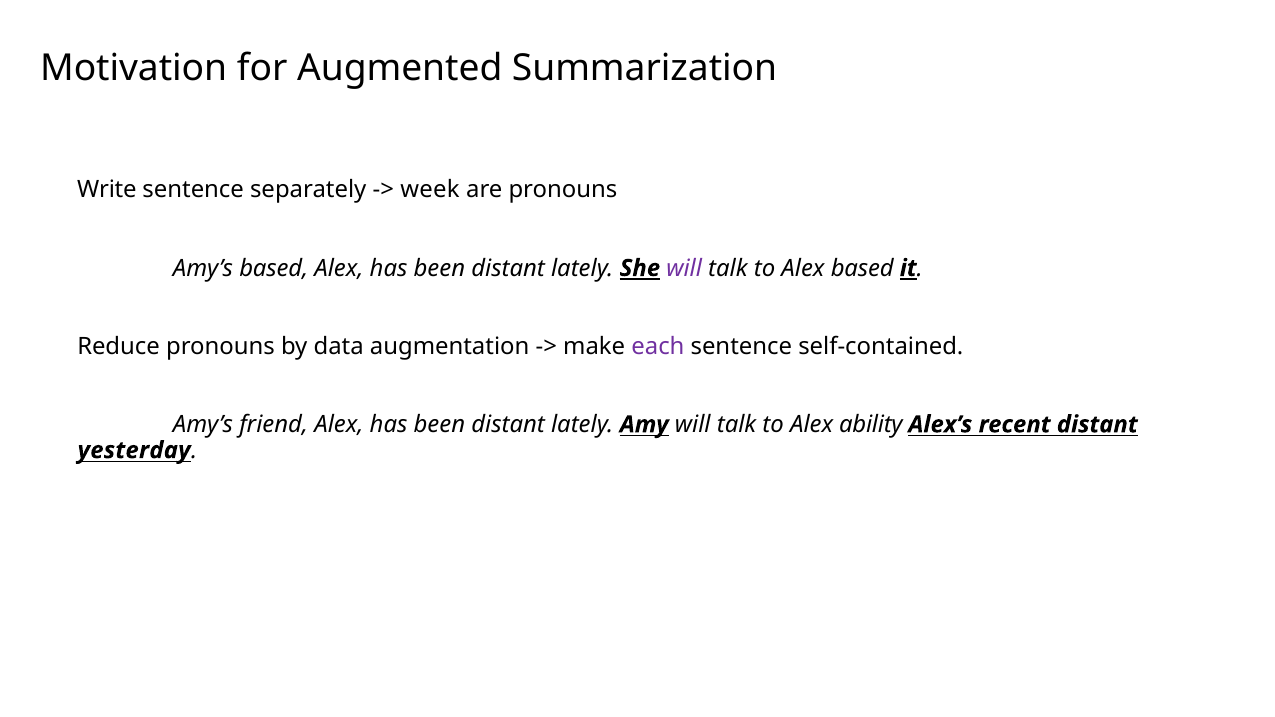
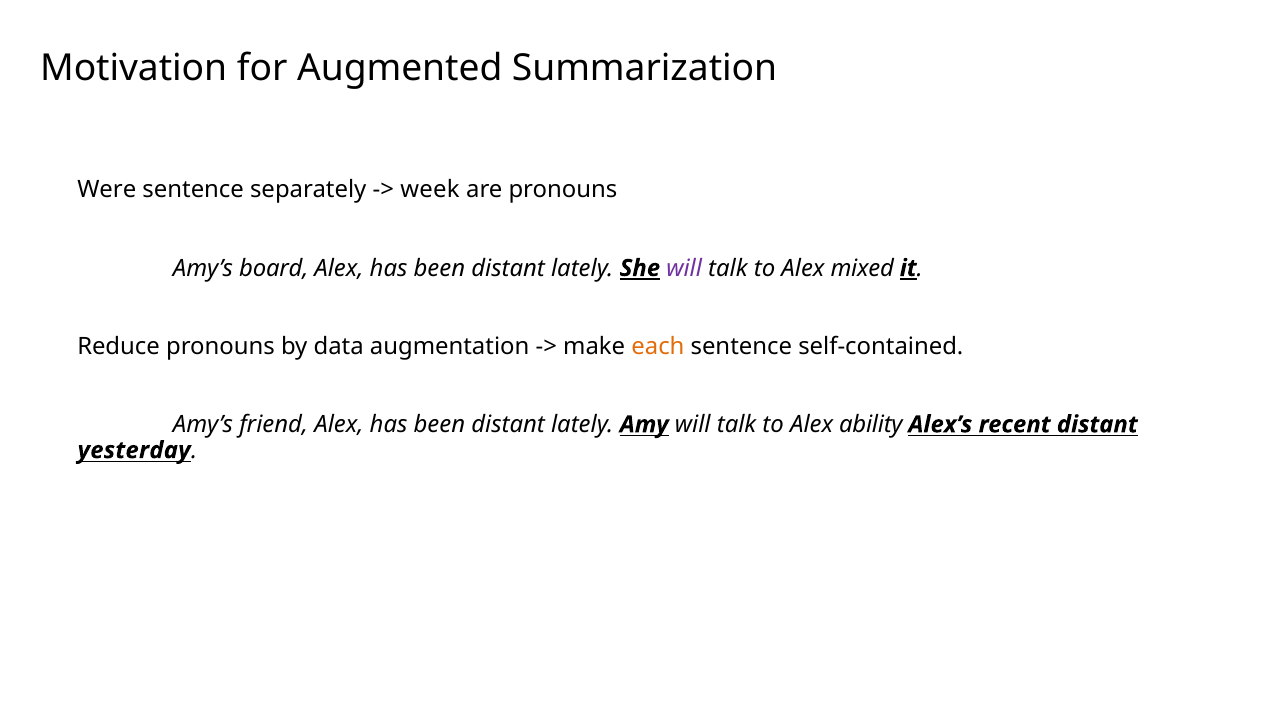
Write: Write -> Were (107, 190)
Amy’s based: based -> board (274, 268)
Alex based: based -> mixed (862, 268)
each colour: purple -> orange (658, 346)
